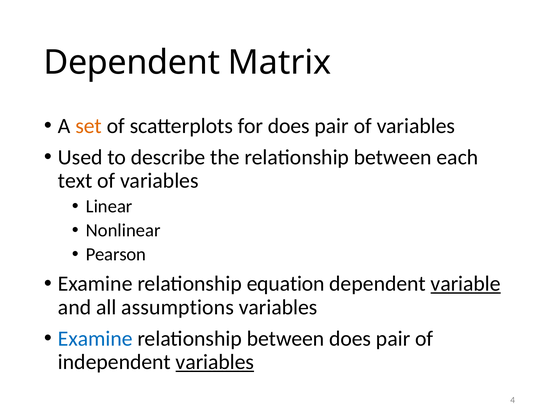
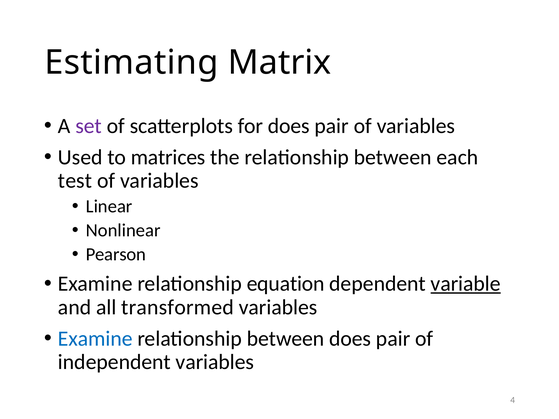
Dependent: Dependent -> Estimating (131, 63)
set colour: orange -> purple (89, 126)
describe: describe -> matrices (168, 157)
text: text -> test (75, 181)
assumptions: assumptions -> transformed (178, 307)
variables underline: present -> none (215, 362)
